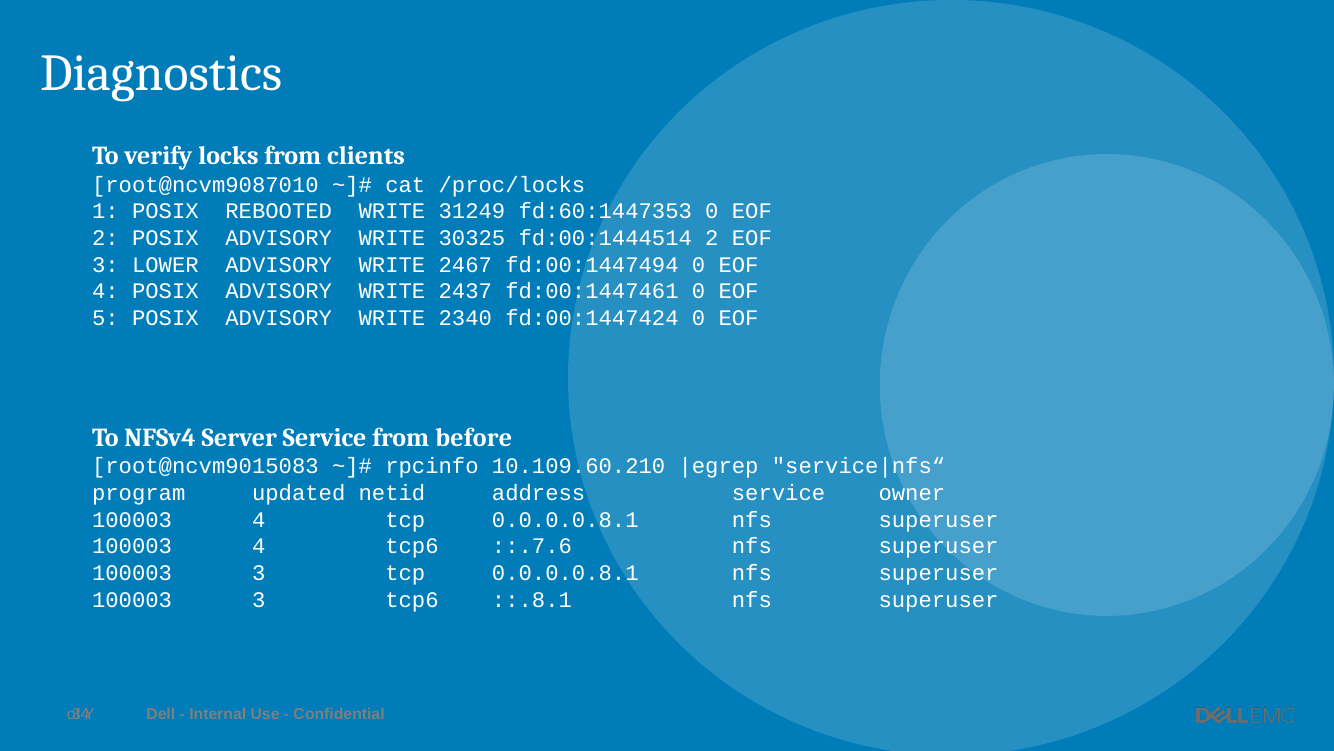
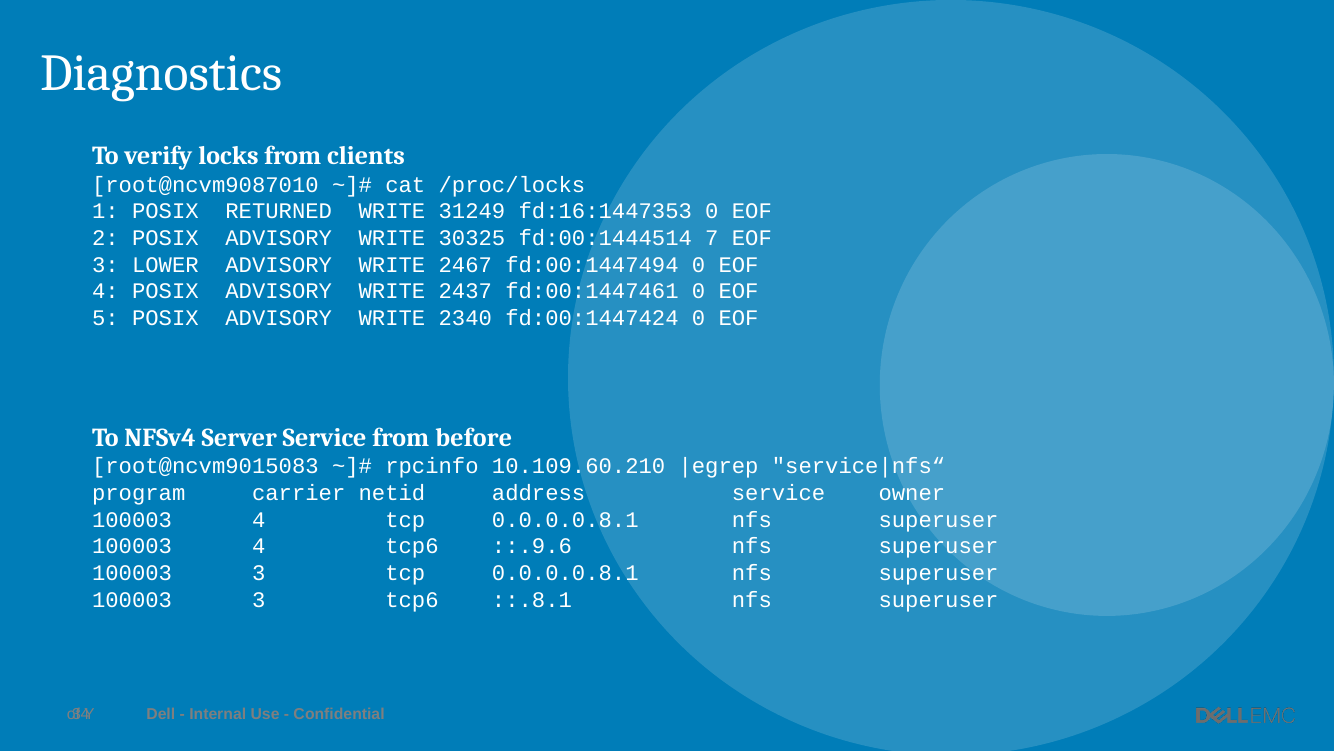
REBOOTED: REBOOTED -> RETURNED (279, 211)
fd:60:1447353: fd:60:1447353 -> fd:16:1447353 (605, 211)
fd:00:1444514 2: 2 -> 7 (712, 238)
updated: updated -> carrier (299, 493)
::.7.6: ::.7.6 -> ::.9.6 (532, 546)
